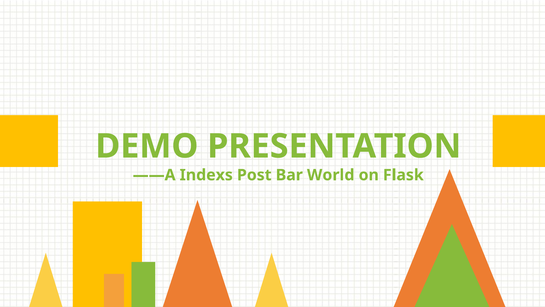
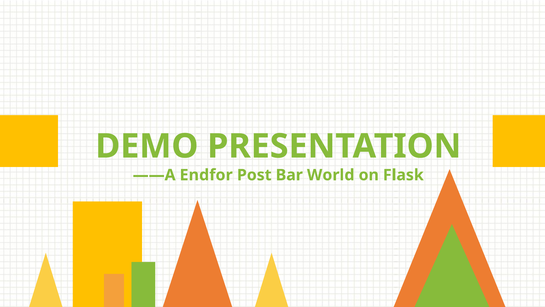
Indexs: Indexs -> Endfor (206, 175)
